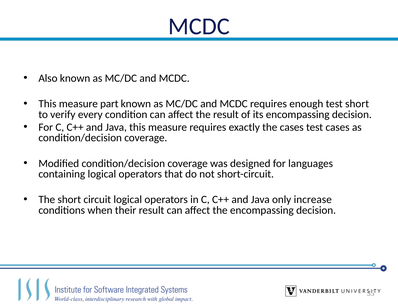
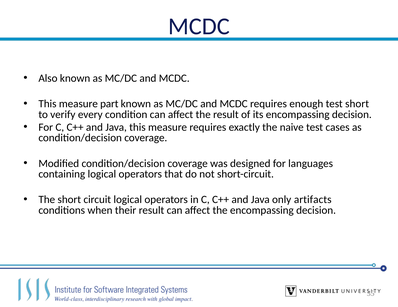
the cases: cases -> naive (292, 127)
increase: increase -> artifacts (313, 200)
